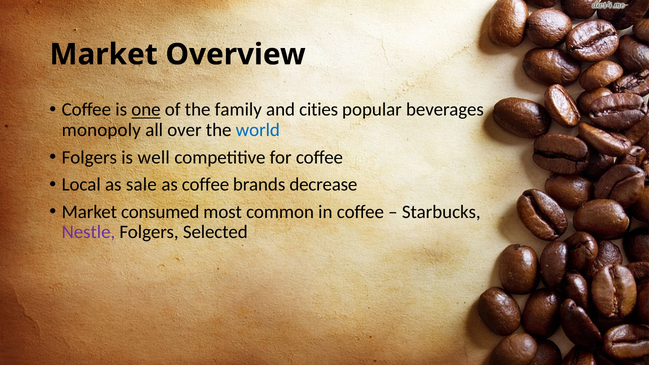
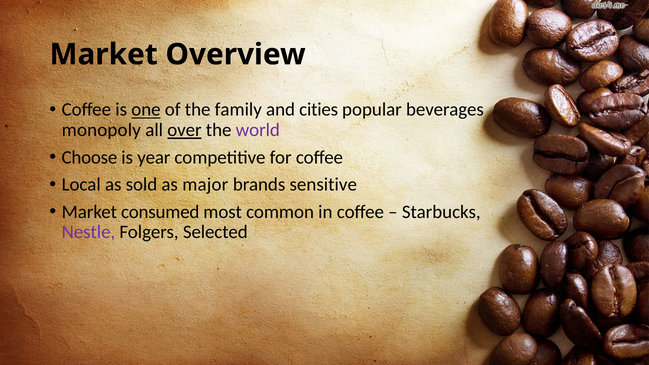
over underline: none -> present (184, 130)
world colour: blue -> purple (258, 130)
Folgers: Folgers -> Choose (89, 157)
well: well -> year (154, 157)
sale: sale -> sold (141, 185)
as coffee: coffee -> major (205, 185)
decrease: decrease -> sensitive (323, 185)
